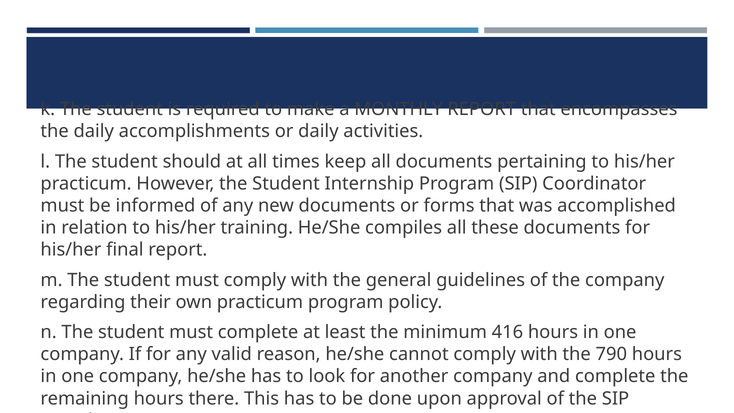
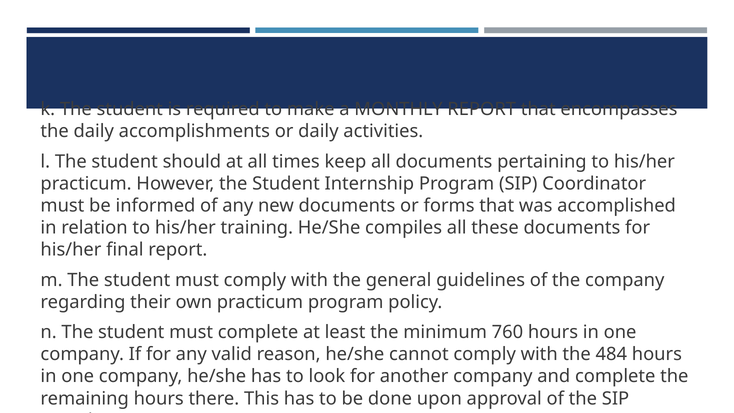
416: 416 -> 760 (507, 332)
790: 790 -> 484 (611, 354)
